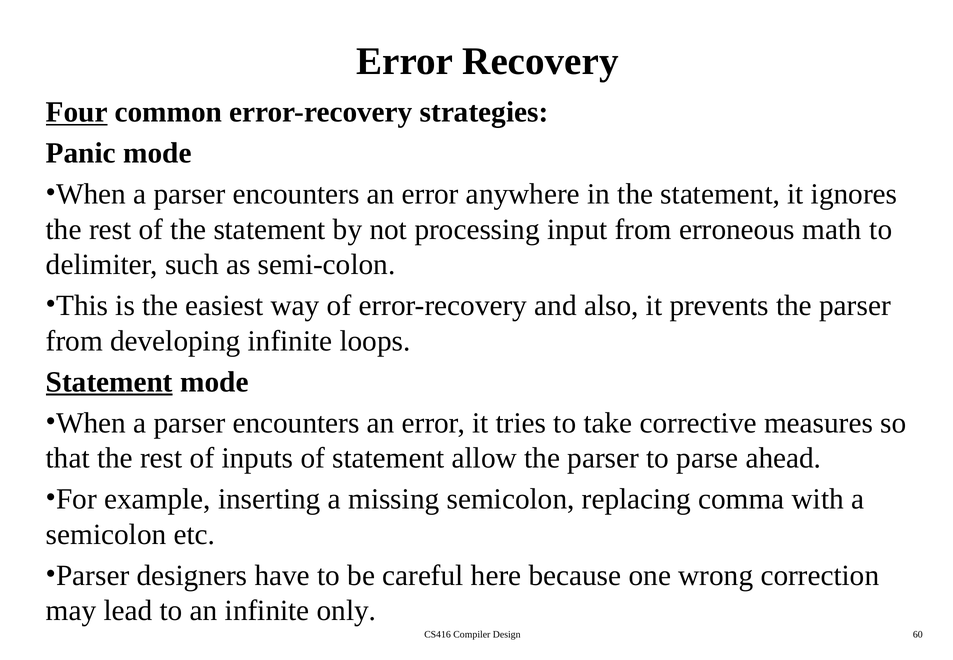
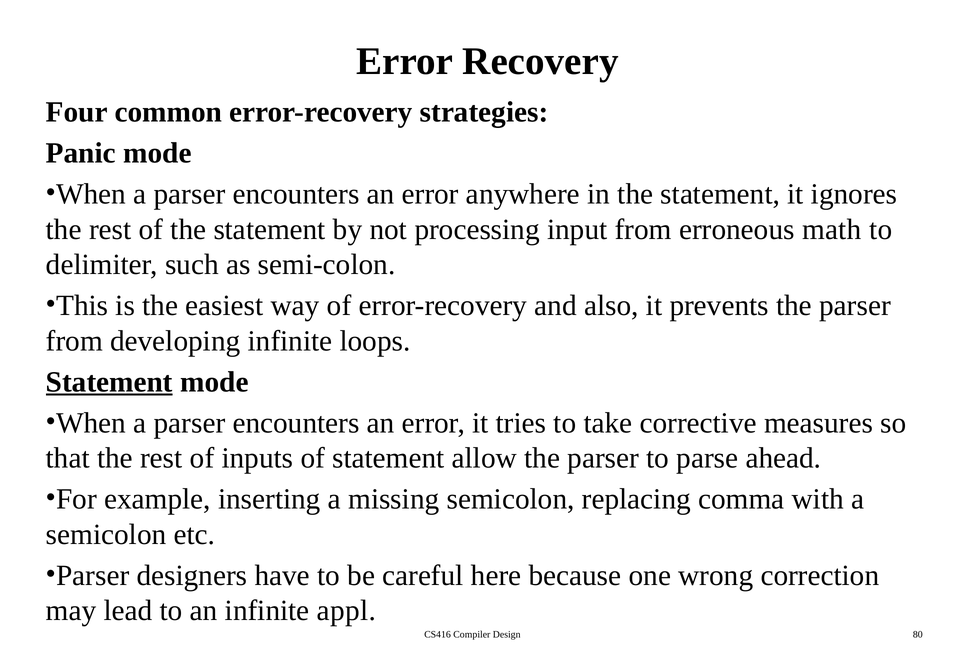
Four underline: present -> none (77, 112)
only: only -> appl (346, 610)
60: 60 -> 80 (918, 634)
